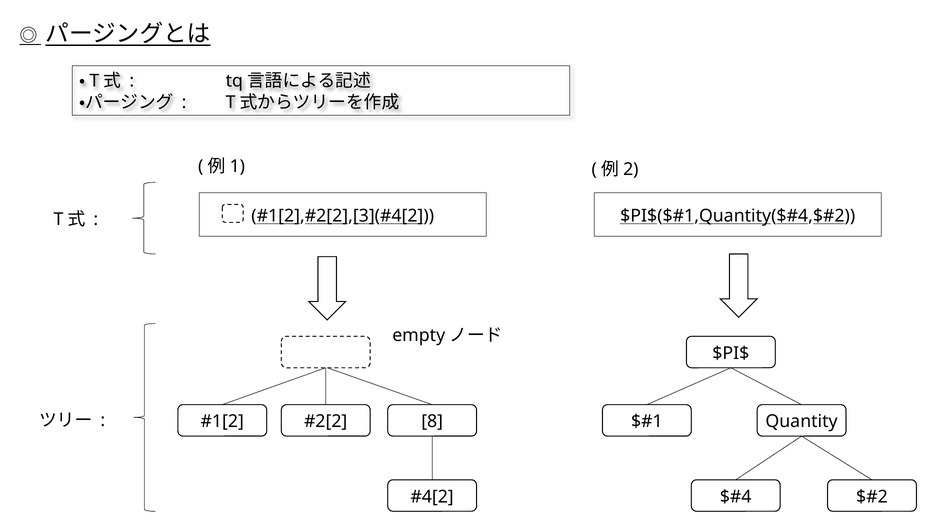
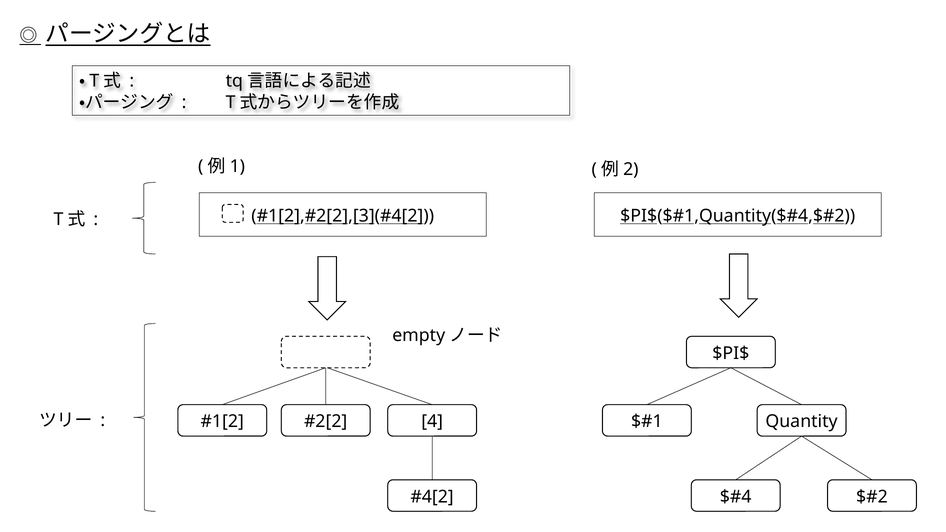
8: 8 -> 4 (432, 422)
